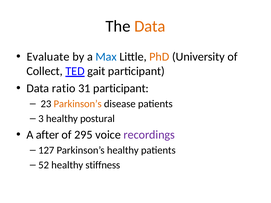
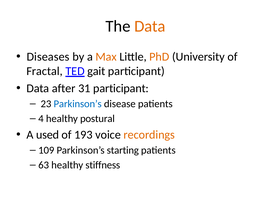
Evaluate: Evaluate -> Diseases (48, 57)
Max colour: blue -> orange (106, 57)
Collect: Collect -> Fractal (45, 71)
ratio: ratio -> after (64, 88)
Parkinson’s colour: orange -> blue (78, 104)
3: 3 -> 4 (41, 119)
after: after -> used (48, 135)
295: 295 -> 193 (83, 135)
recordings colour: purple -> orange (149, 135)
127: 127 -> 109 (46, 150)
Parkinson’s healthy: healthy -> starting (123, 150)
52: 52 -> 63 (44, 165)
